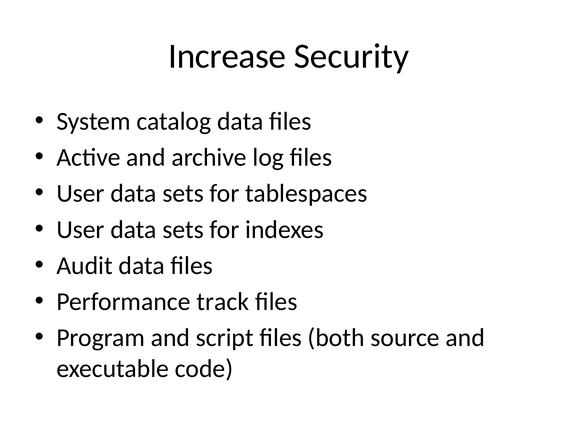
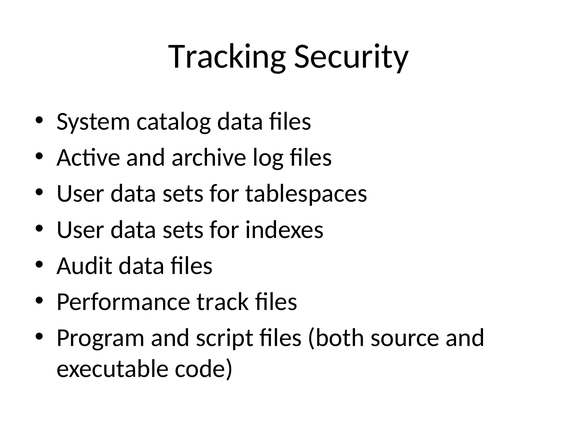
Increase: Increase -> Tracking (227, 56)
